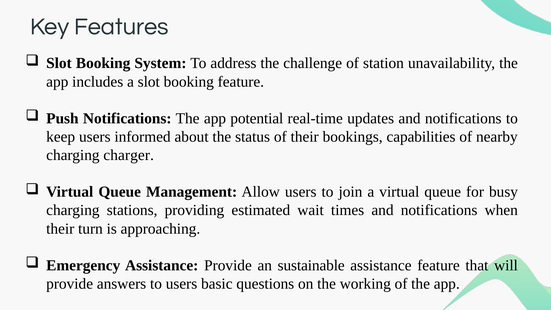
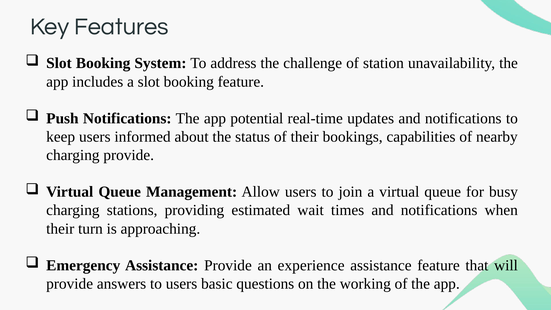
charging charger: charger -> provide (129, 155)
sustainable: sustainable -> experience (311, 265)
